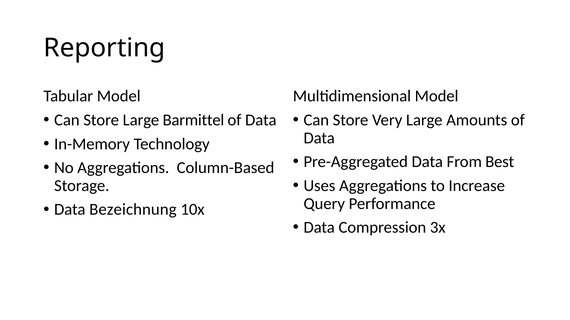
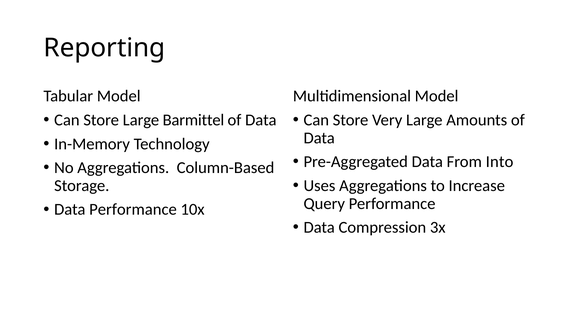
Best: Best -> Into (500, 162)
Data Bezeichnung: Bezeichnung -> Performance (133, 210)
